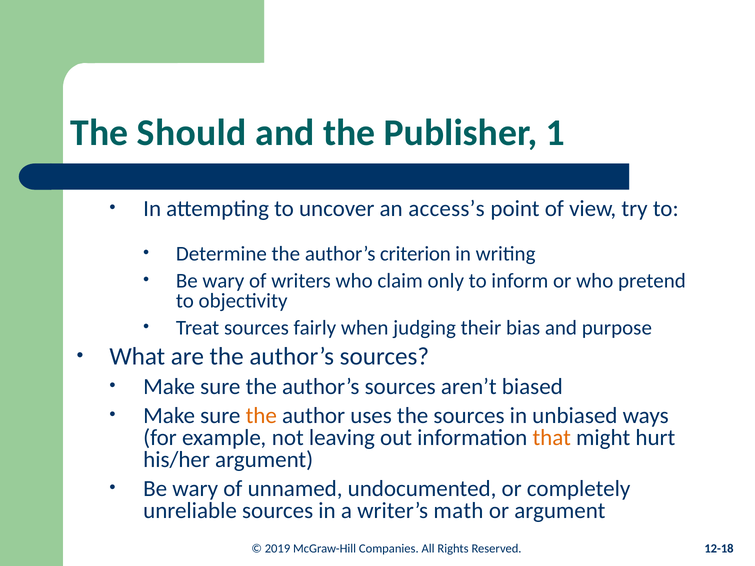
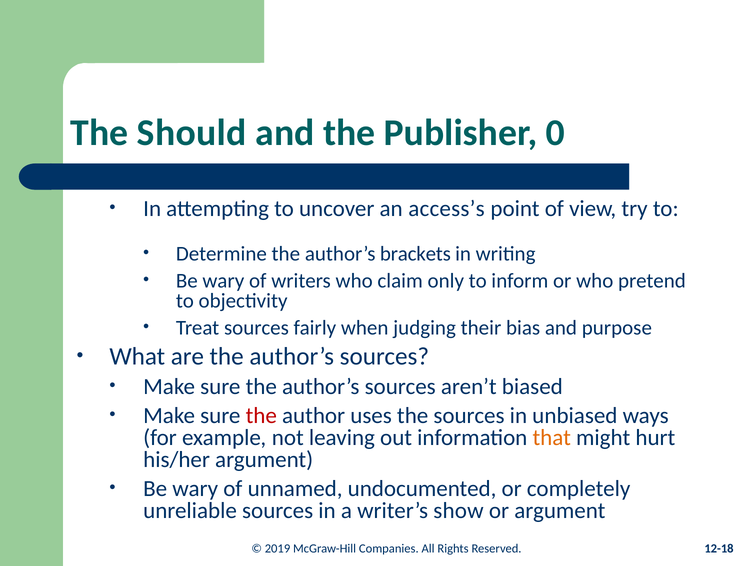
1: 1 -> 0 (556, 133)
criterion: criterion -> brackets (415, 254)
the colour: orange -> red (261, 416)
math: math -> show (458, 511)
